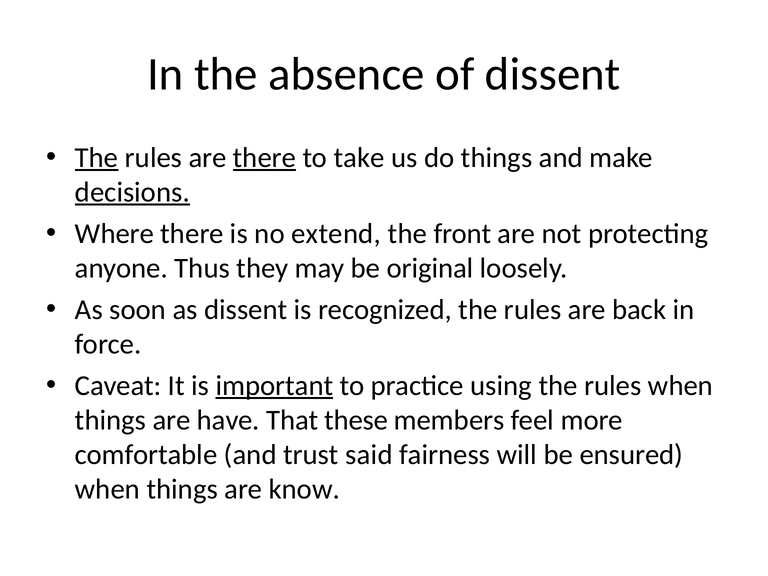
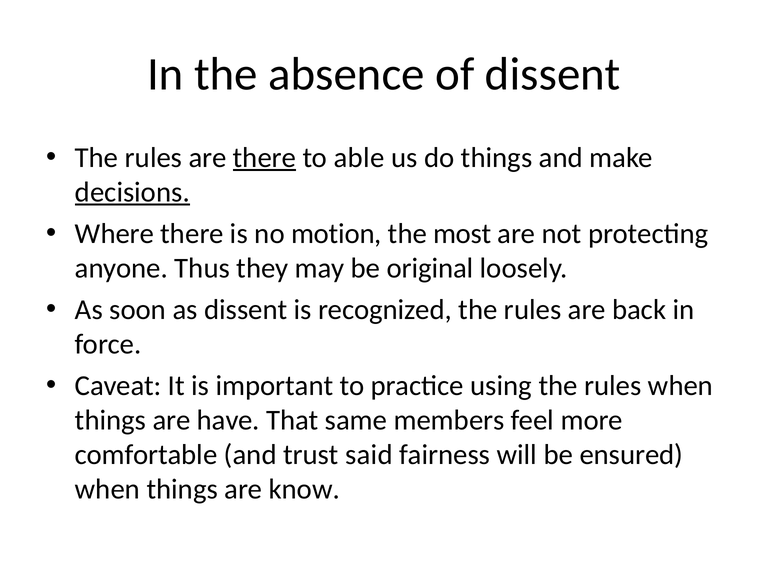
The underline: present -> none (97, 158)
take: take -> able (359, 158)
extend: extend -> motion (336, 234)
front: front -> most (462, 234)
important underline: present -> none (274, 386)
these: these -> same (356, 420)
